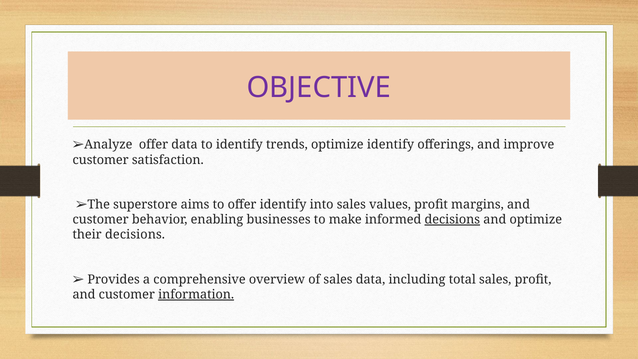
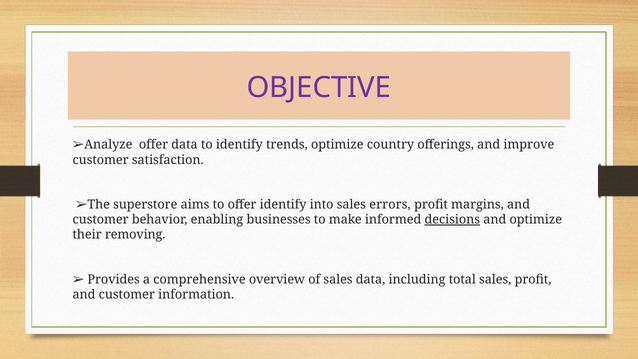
optimize identify: identify -> country (391, 145)
values: values -> errors (390, 204)
their decisions: decisions -> removing (135, 235)
information underline: present -> none (196, 295)
